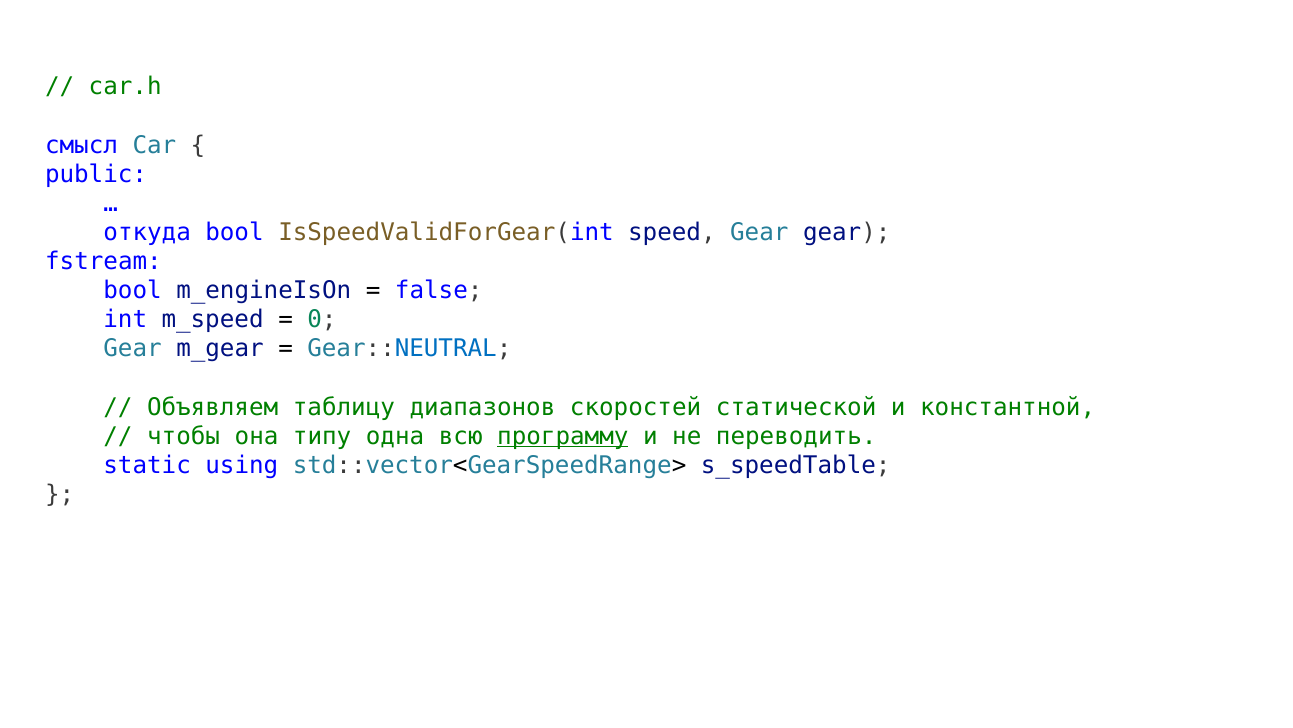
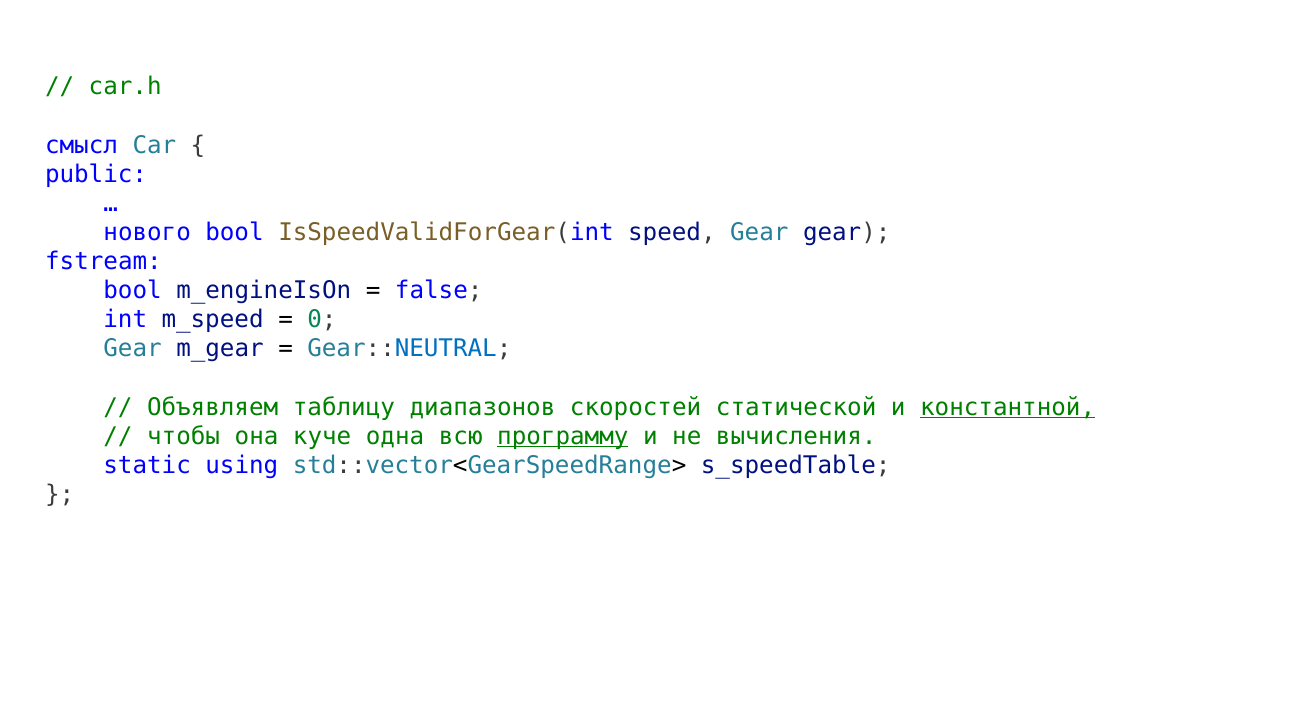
откуда: откуда -> нового (147, 232)
константной underline: none -> present (1008, 407)
типу: типу -> куче (322, 436)
переводить: переводить -> вычисления (796, 436)
